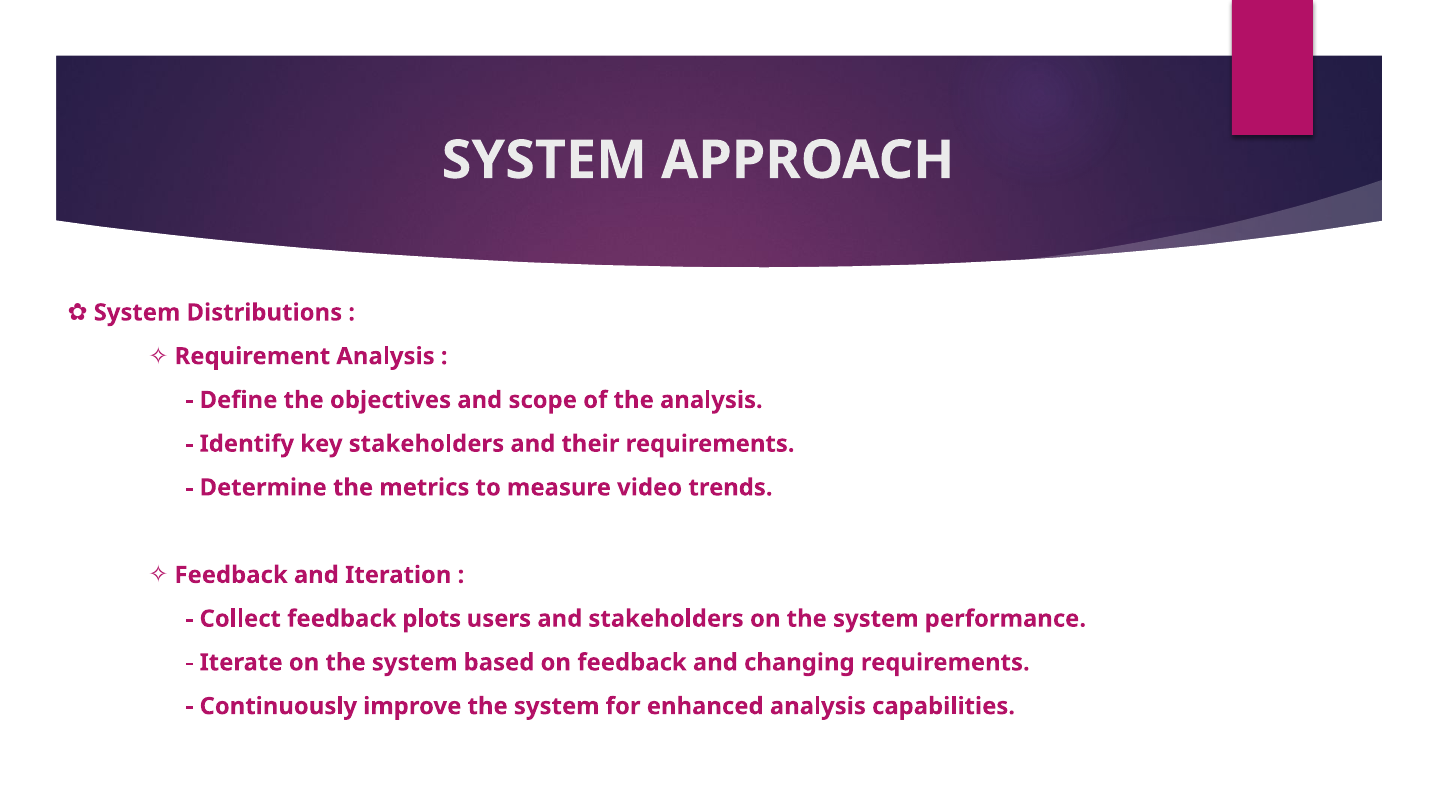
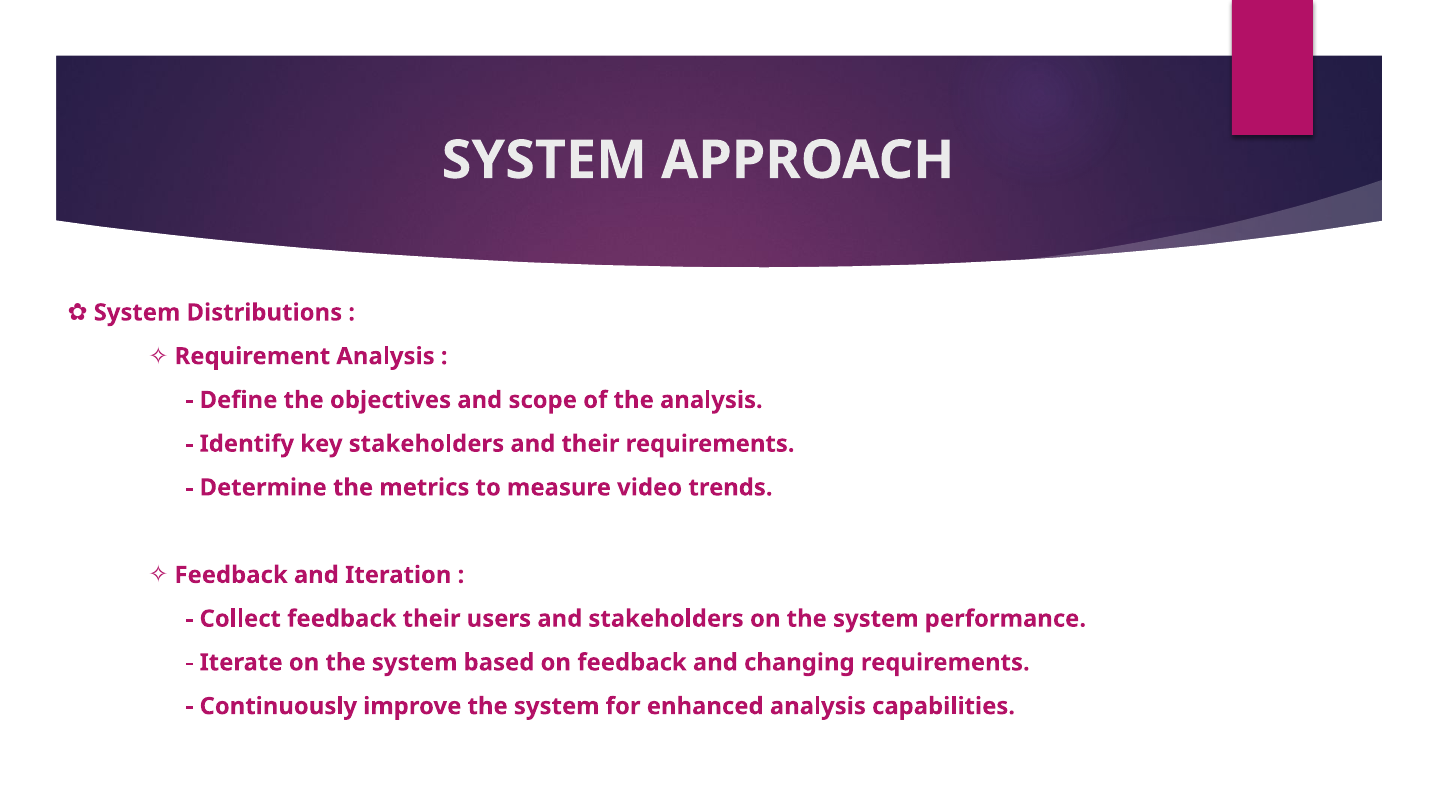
feedback plots: plots -> their (432, 619)
